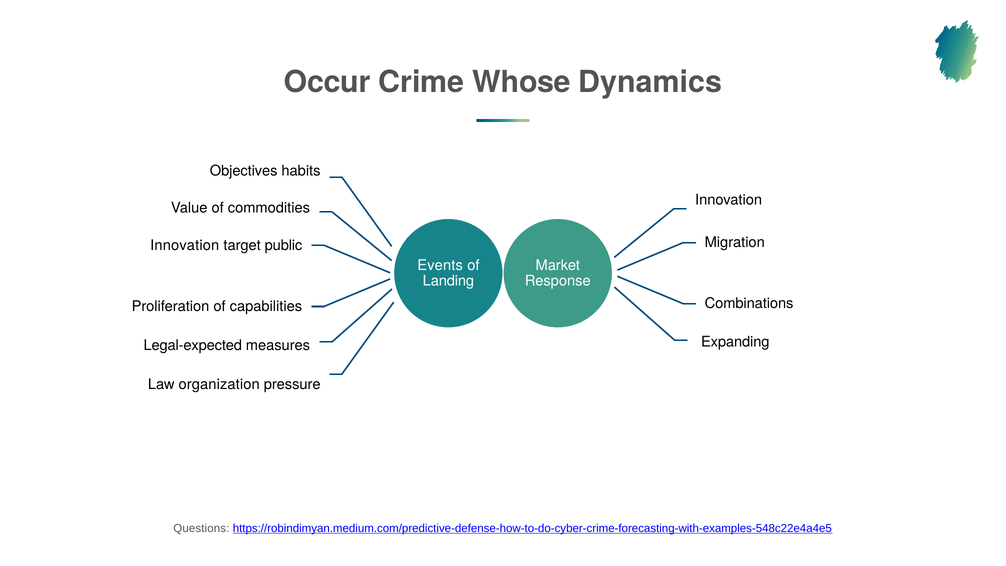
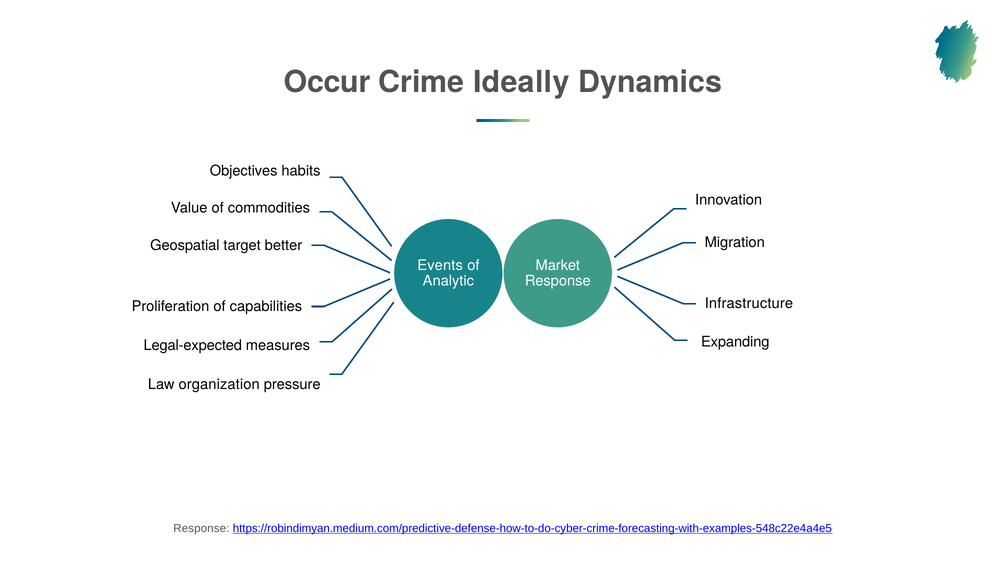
Whose: Whose -> Ideally (521, 82)
Innovation: Innovation -> Geospatial (185, 245)
public: public -> better (283, 245)
Landing: Landing -> Analytic (448, 281)
Combinations: Combinations -> Infrastructure (749, 304)
Questions: Questions -> Response (201, 528)
